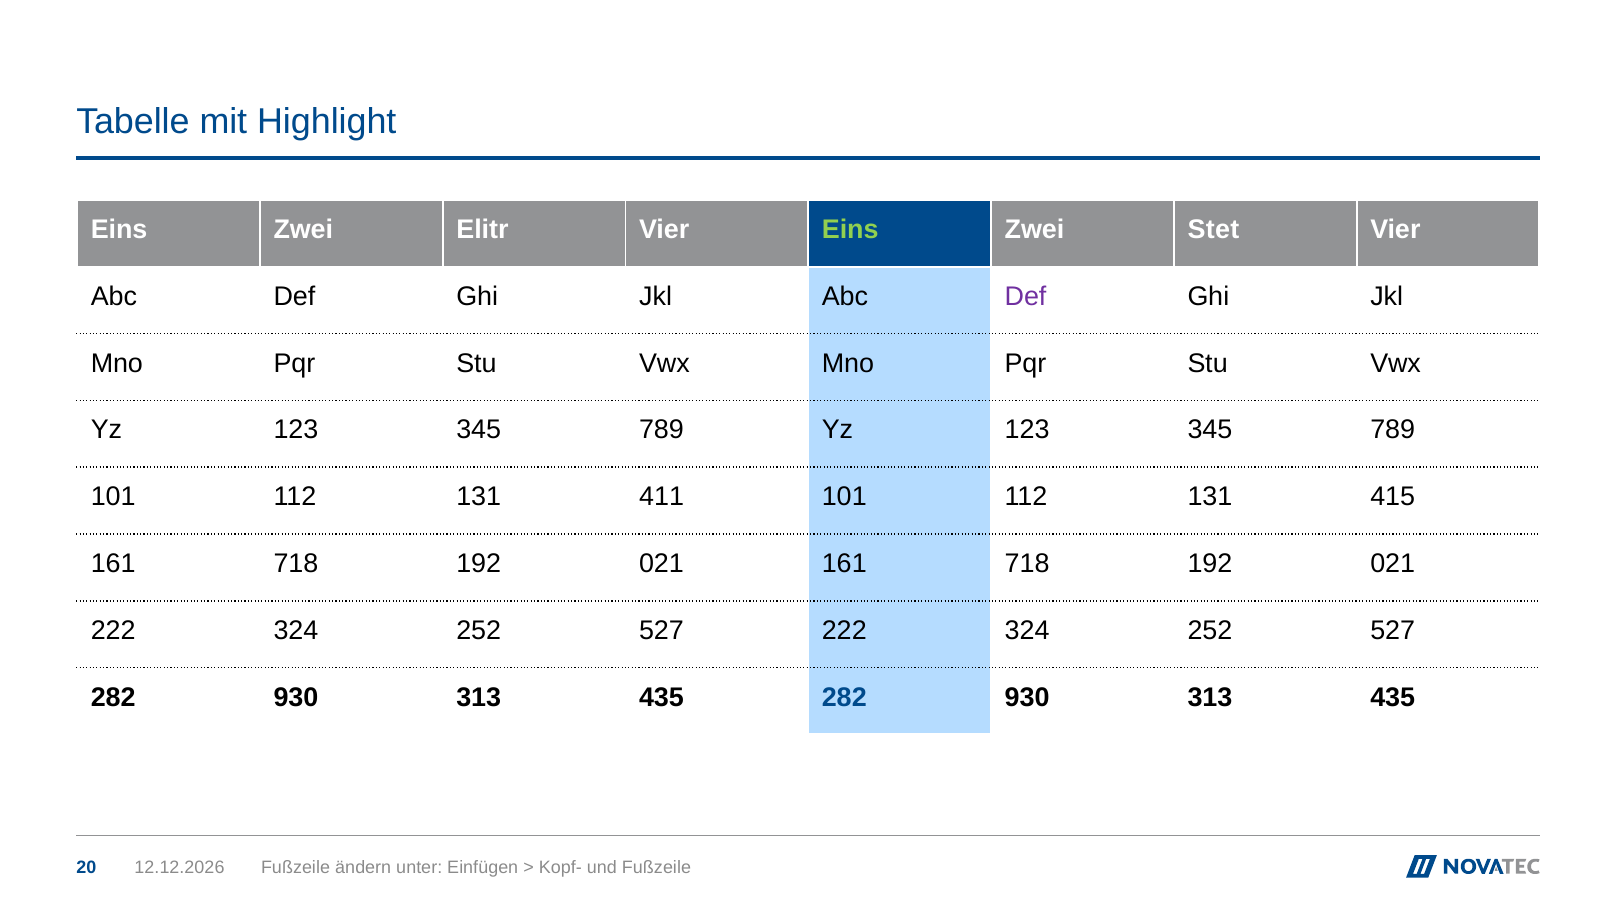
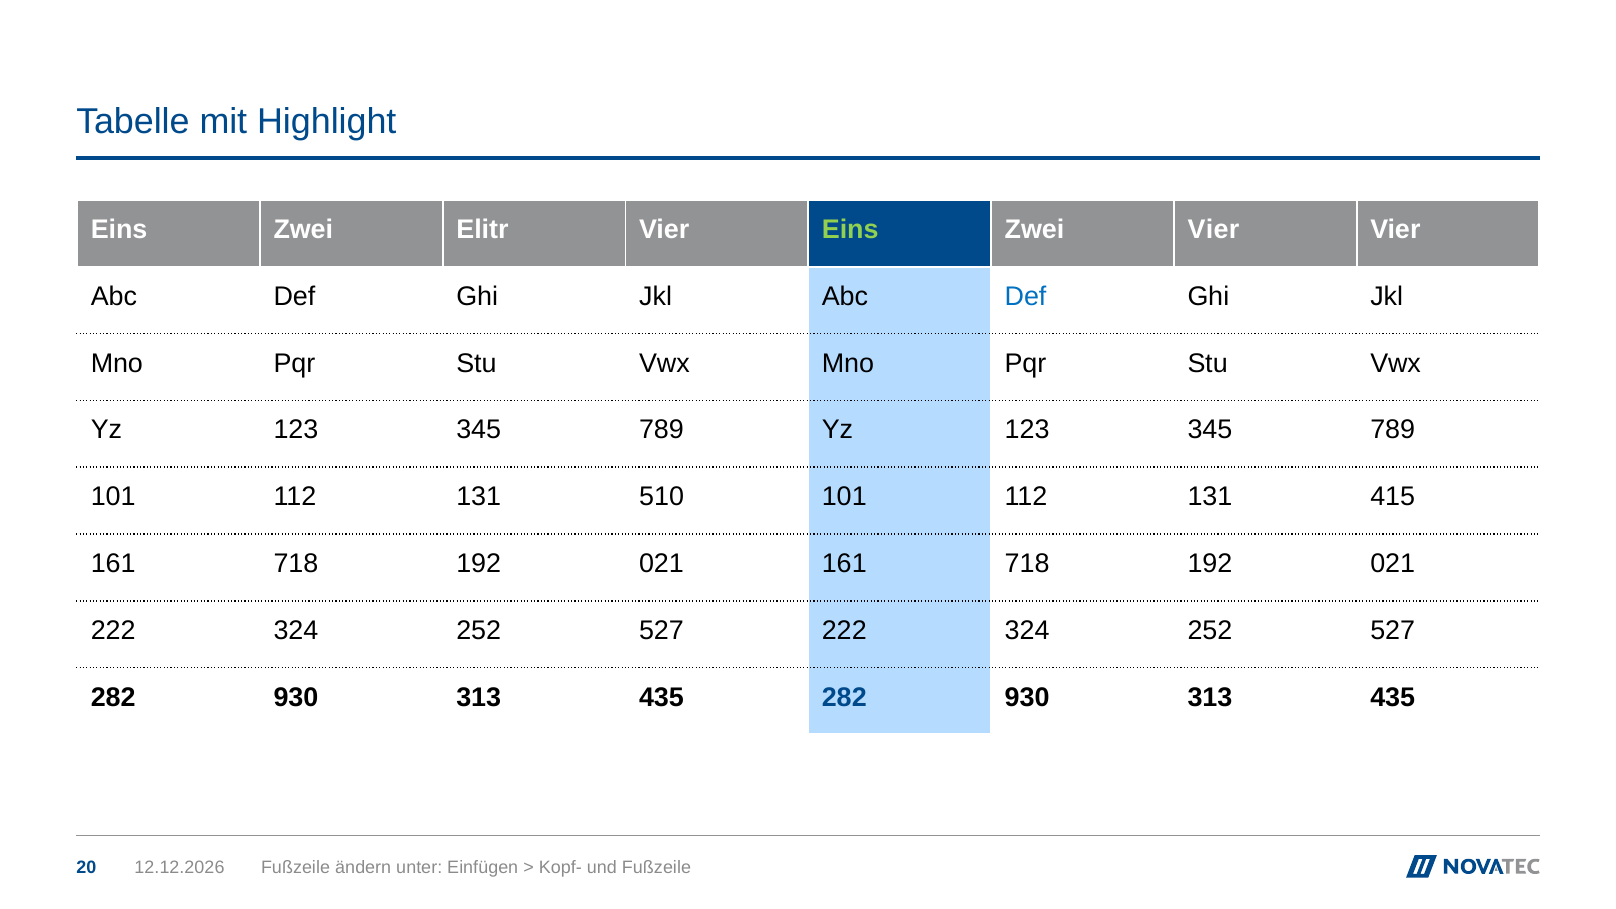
Zwei Stet: Stet -> Vier (1213, 230)
Def colour: purple -> blue (1026, 296)
411: 411 -> 510 (662, 497)
